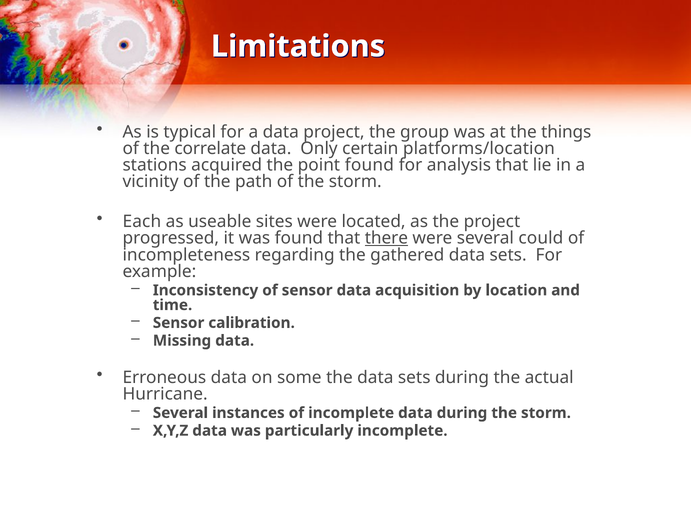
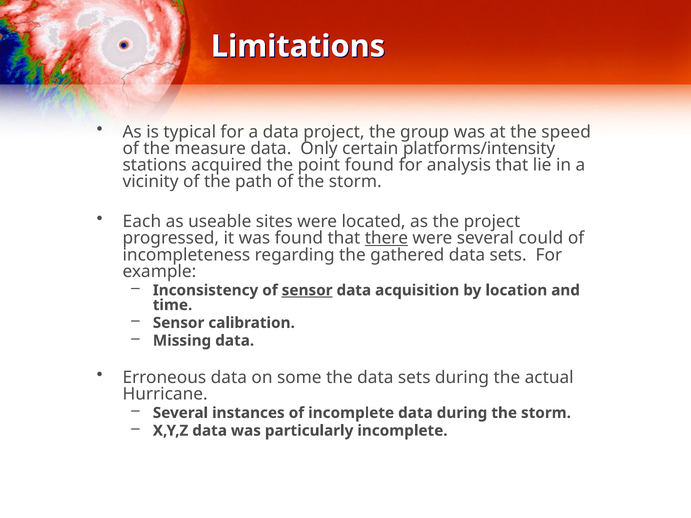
things: things -> speed (566, 132)
correlate: correlate -> measure (210, 149)
platforms/location: platforms/location -> platforms/intensity (479, 149)
sensor underline: none -> present (307, 290)
